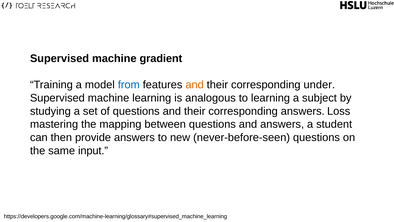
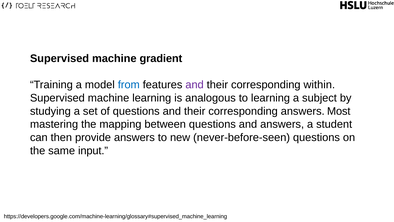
and colour: orange -> purple (195, 85)
under: under -> within (319, 85)
Loss: Loss -> Most (339, 111)
